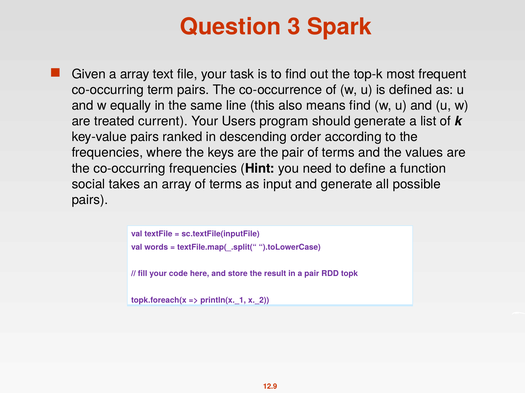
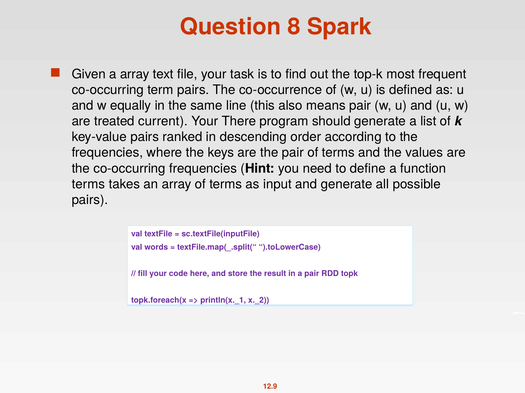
3: 3 -> 8 (294, 27)
means find: find -> pair (360, 106)
Users: Users -> There (239, 121)
social: social -> terms (88, 184)
